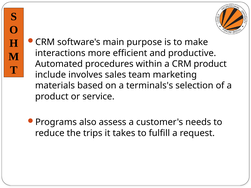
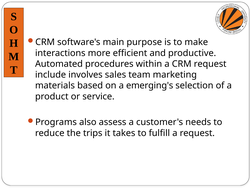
CRM product: product -> request (210, 64)
terminals's: terminals's -> emerging's (150, 86)
